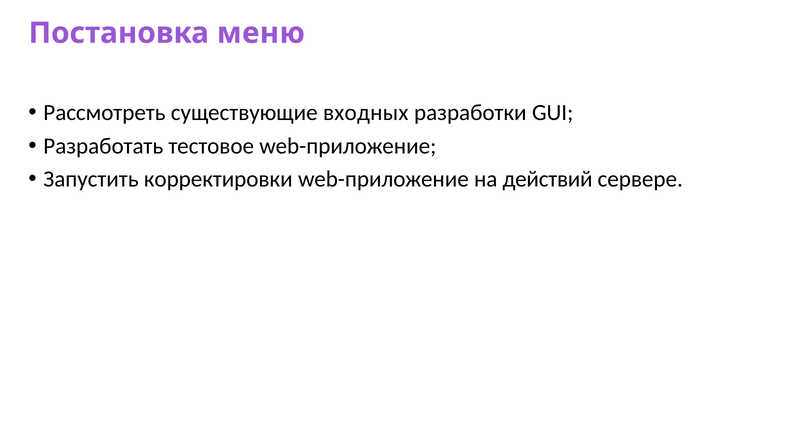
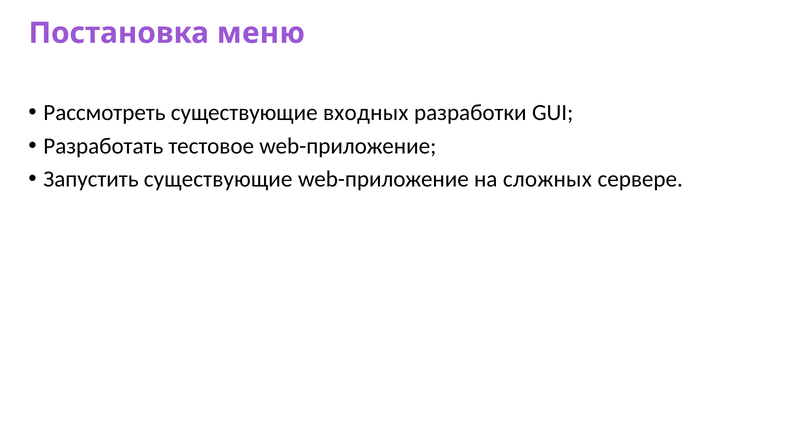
Запустить корректировки: корректировки -> существующие (218, 179)
действий: действий -> сложных (547, 179)
